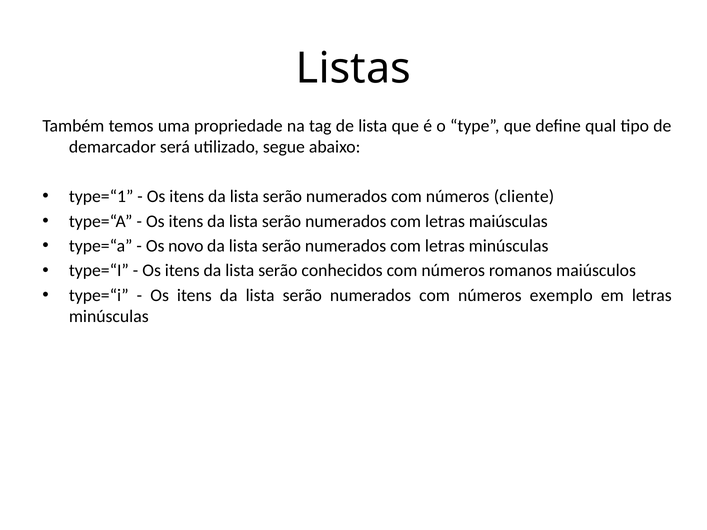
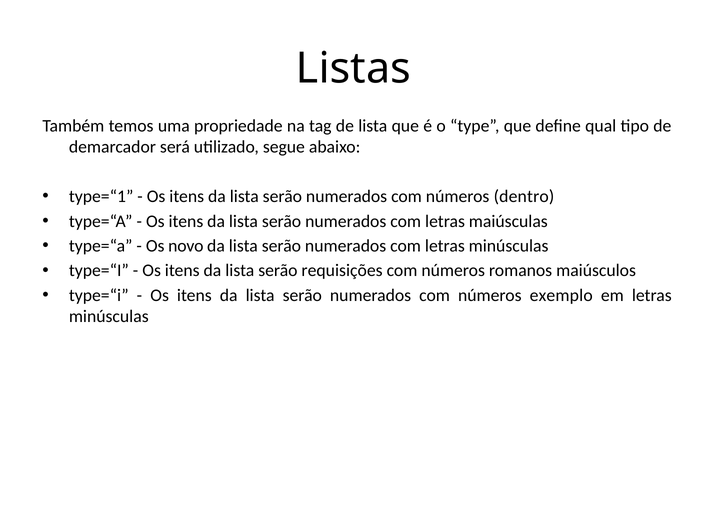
cliente: cliente -> dentro (524, 197)
conhecidos: conhecidos -> requisições (342, 271)
